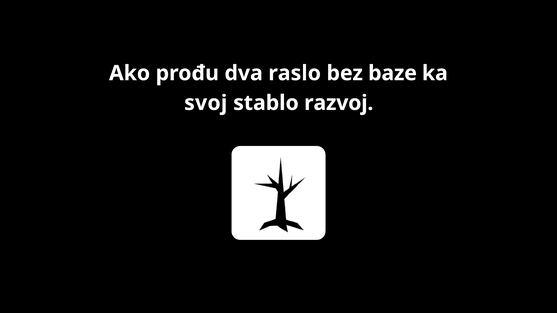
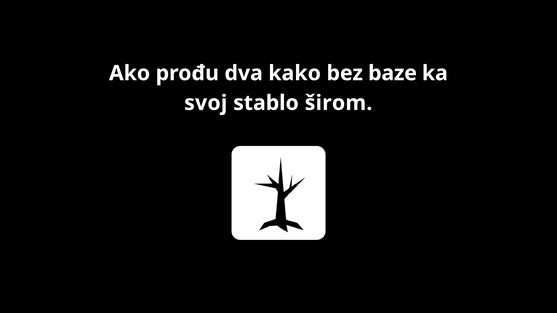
raslo: raslo -> kako (295, 73)
razvoj: razvoj -> širom (339, 103)
